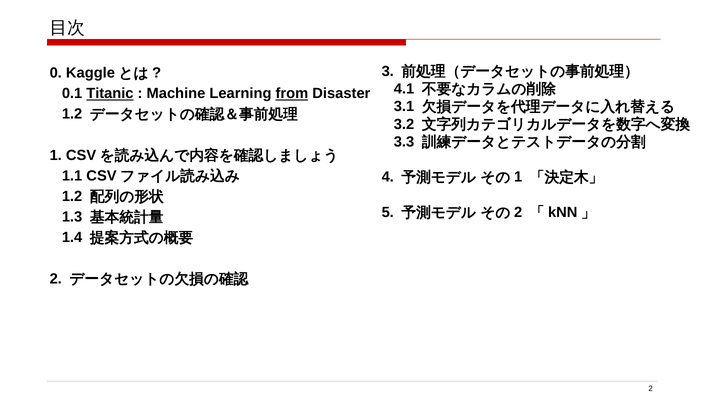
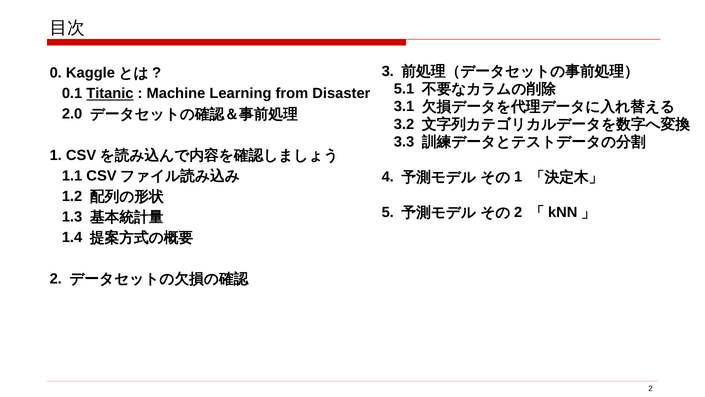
4.1: 4.1 -> 5.1 (404, 89)
from underline: present -> none (292, 93)
1.2: 1.2 -> 2.0 (72, 114)
